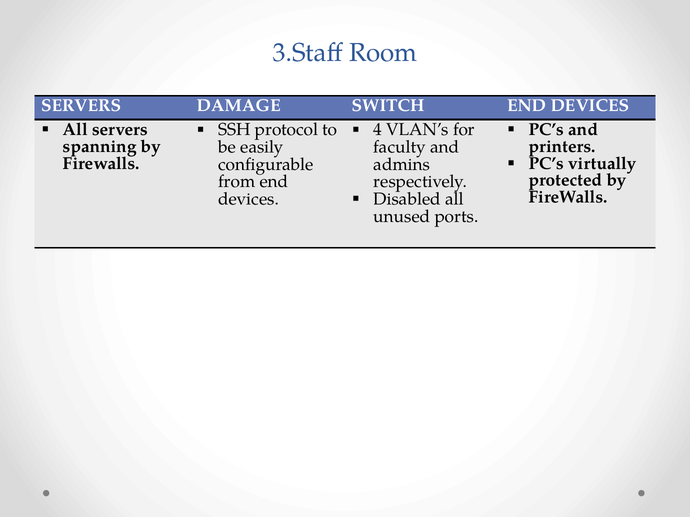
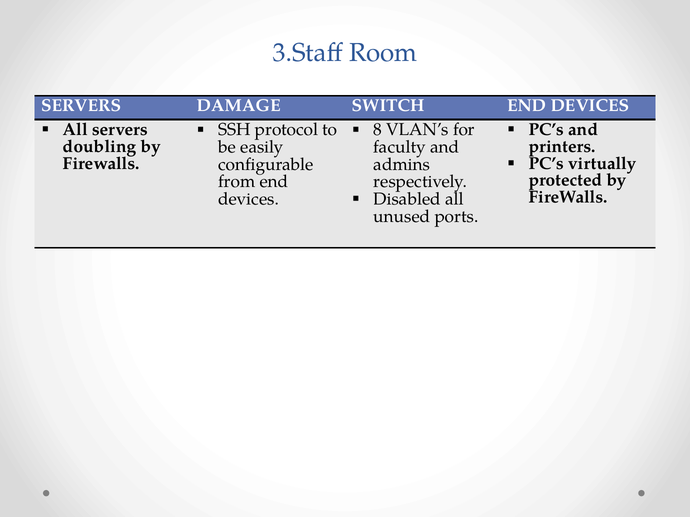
4: 4 -> 8 (378, 130)
spanning: spanning -> doubling (100, 147)
